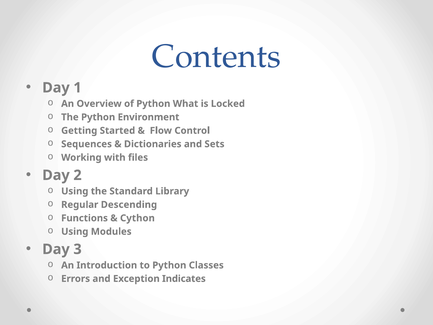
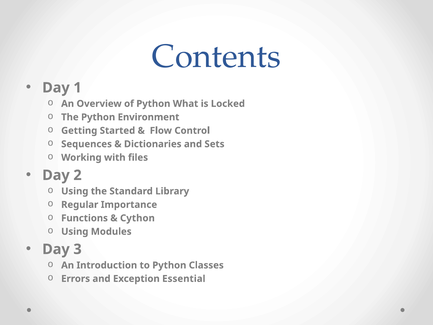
Descending: Descending -> Importance (129, 205)
Indicates: Indicates -> Essential (184, 279)
